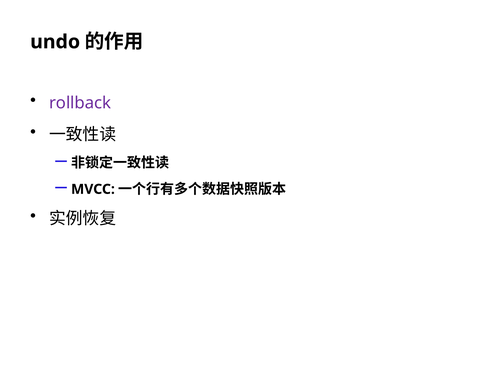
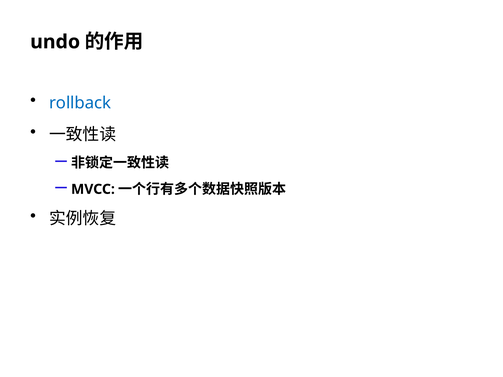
rollback colour: purple -> blue (80, 103)
